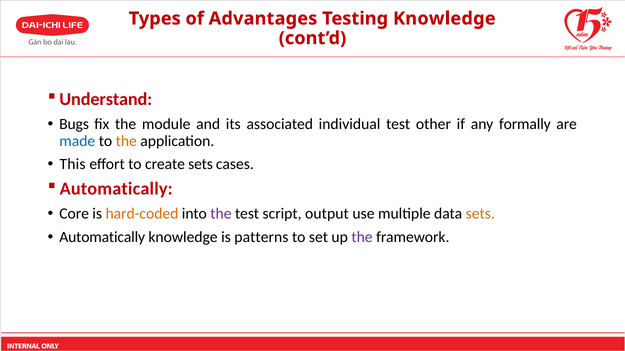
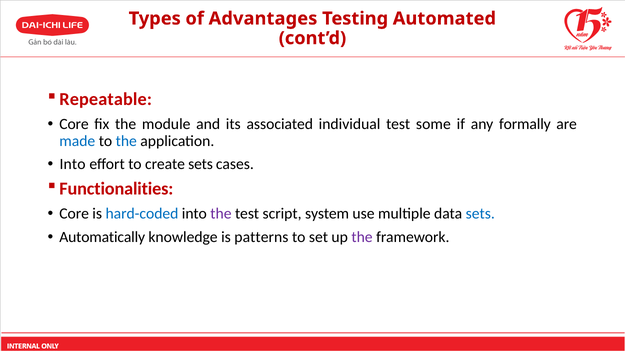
Testing Knowledge: Knowledge -> Automated (444, 19)
Understand: Understand -> Repeatable (106, 99)
Bugs: Bugs -> Core (74, 124)
other: other -> some (433, 124)
the colour: orange -> blue (126, 141)
This: This -> Into (73, 165)
Automatically: Automatically -> Functionalities (116, 189)
hard-coded colour: orange -> blue (142, 214)
output: output -> system (327, 214)
sets colour: orange -> blue (480, 214)
